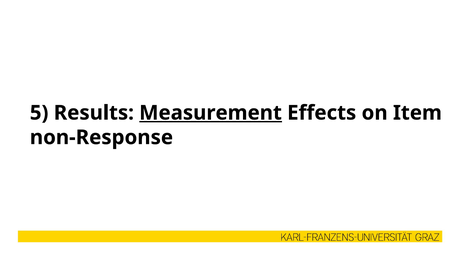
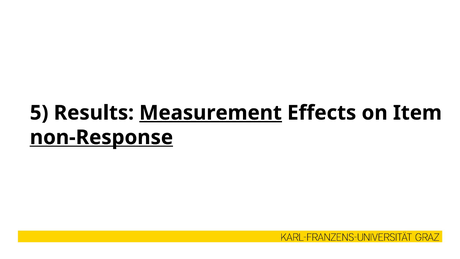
non-Response underline: none -> present (101, 137)
